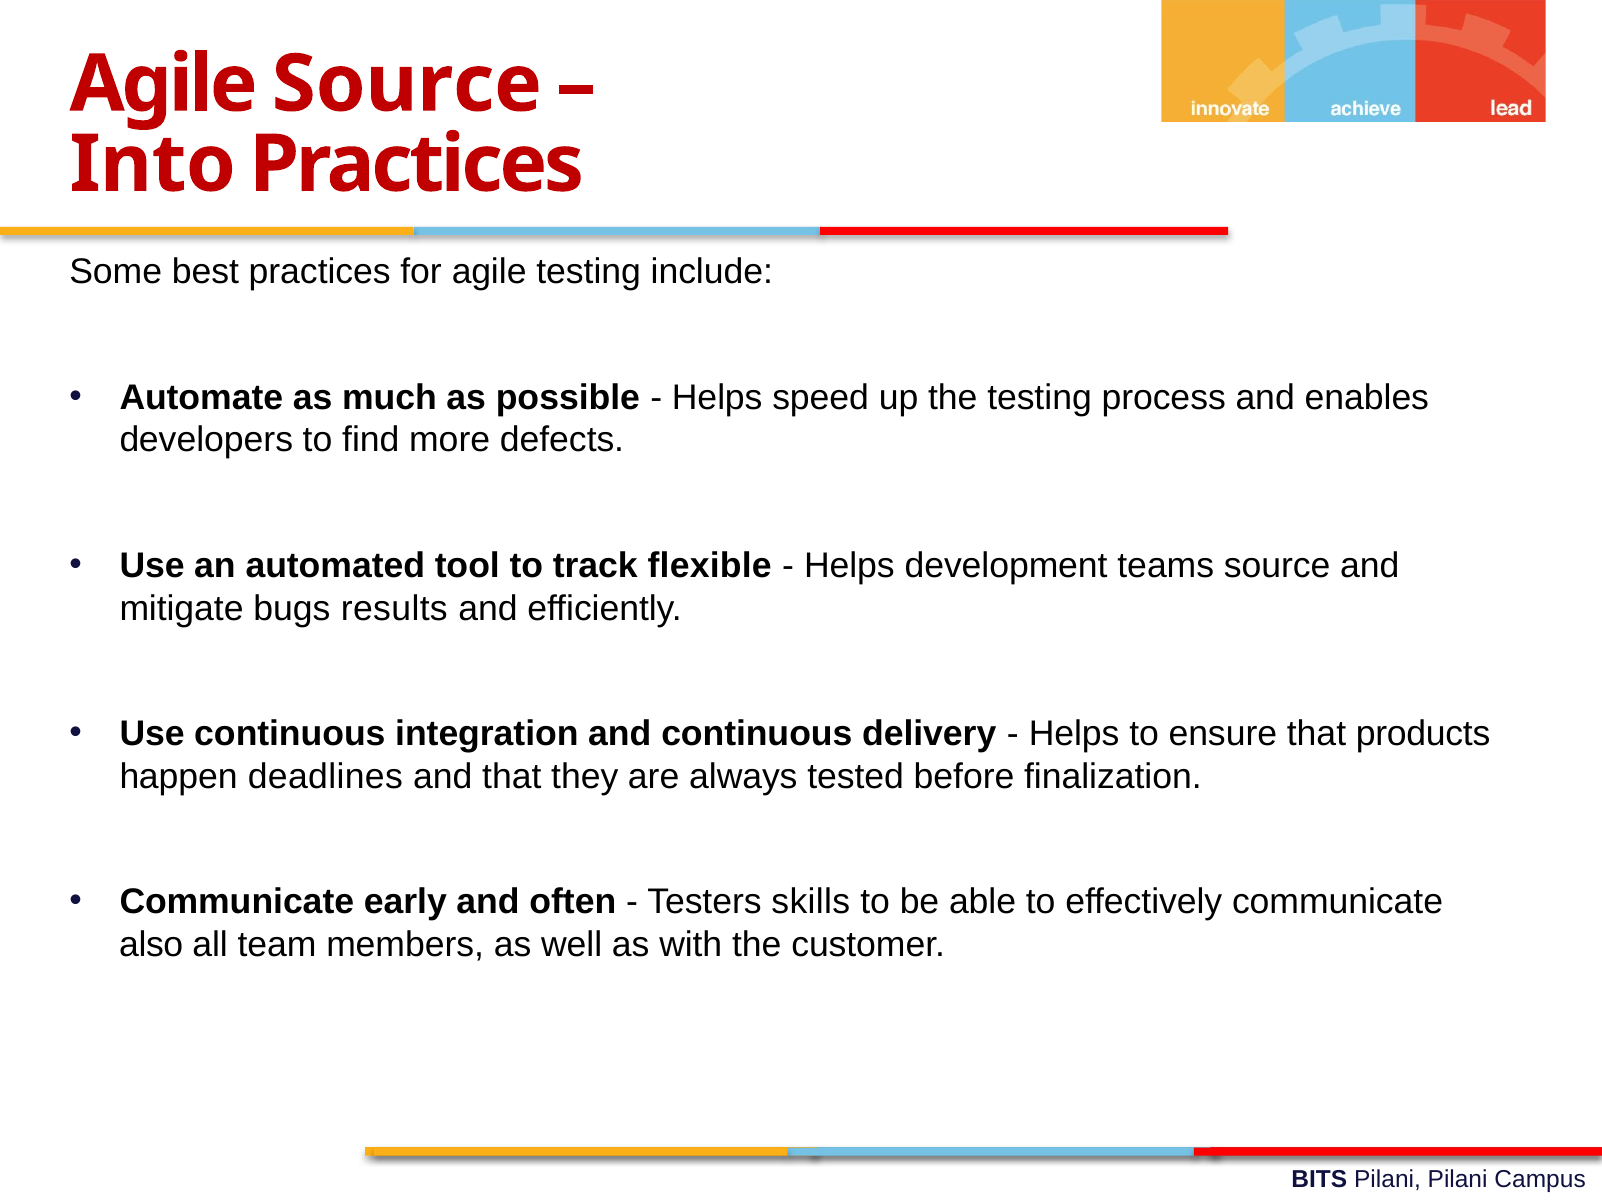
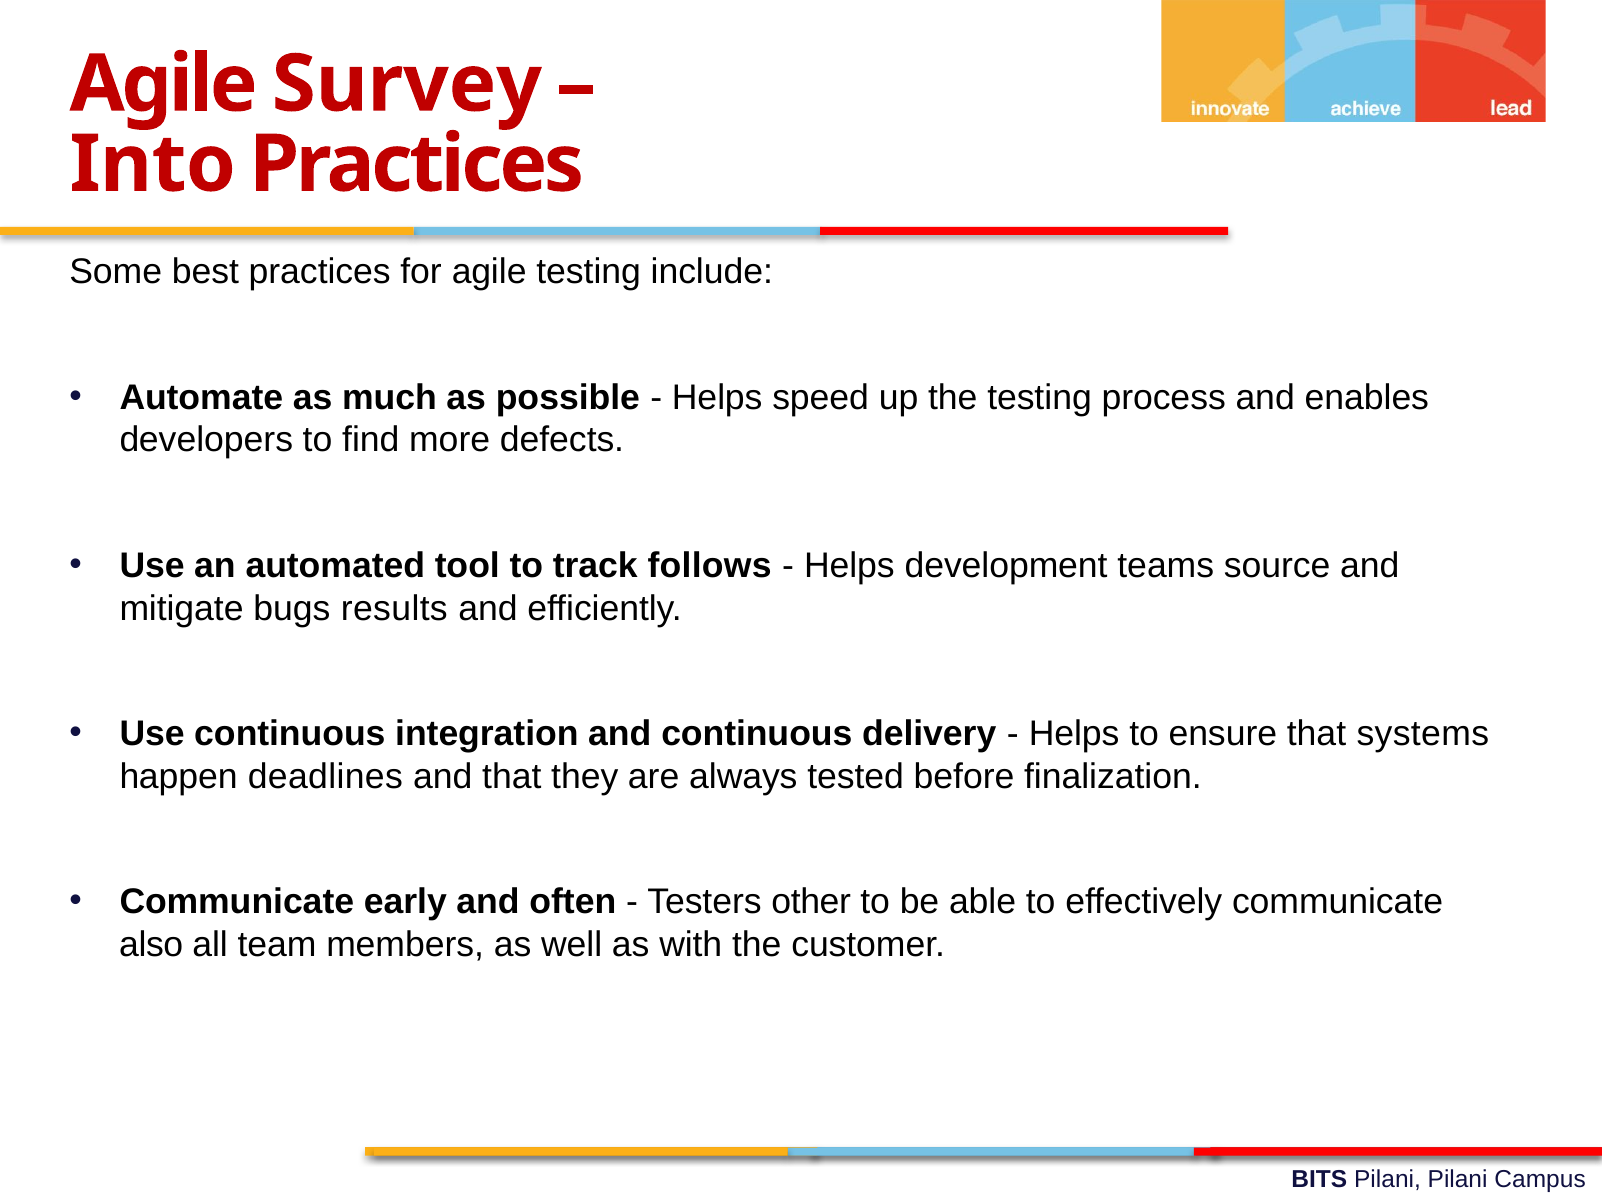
Agile Source: Source -> Survey (407, 84)
flexible: flexible -> follows (710, 566)
products: products -> systems (1423, 734)
skills: skills -> other (811, 902)
